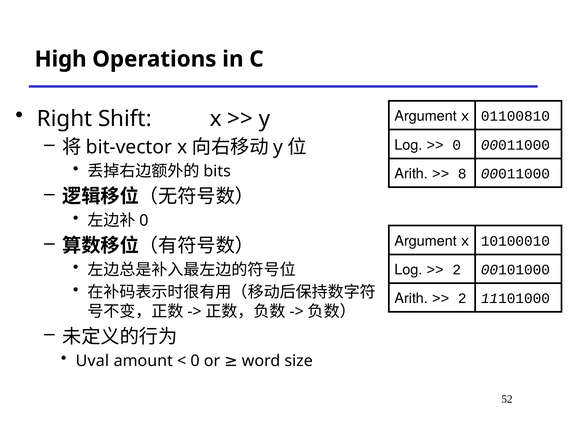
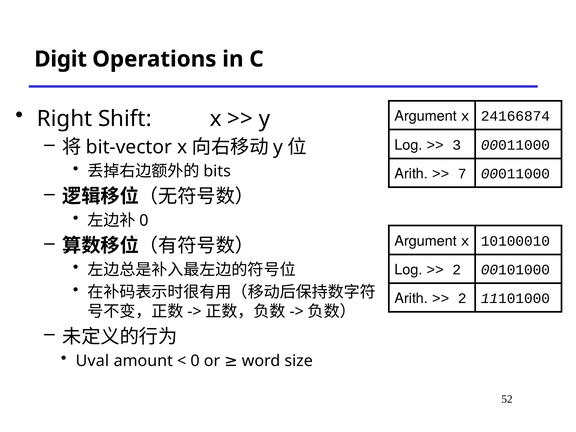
High: High -> Digit (61, 59)
01100810: 01100810 -> 24166874 (515, 116)
0: 0 -> 3 (457, 145)
8: 8 -> 7 (462, 174)
